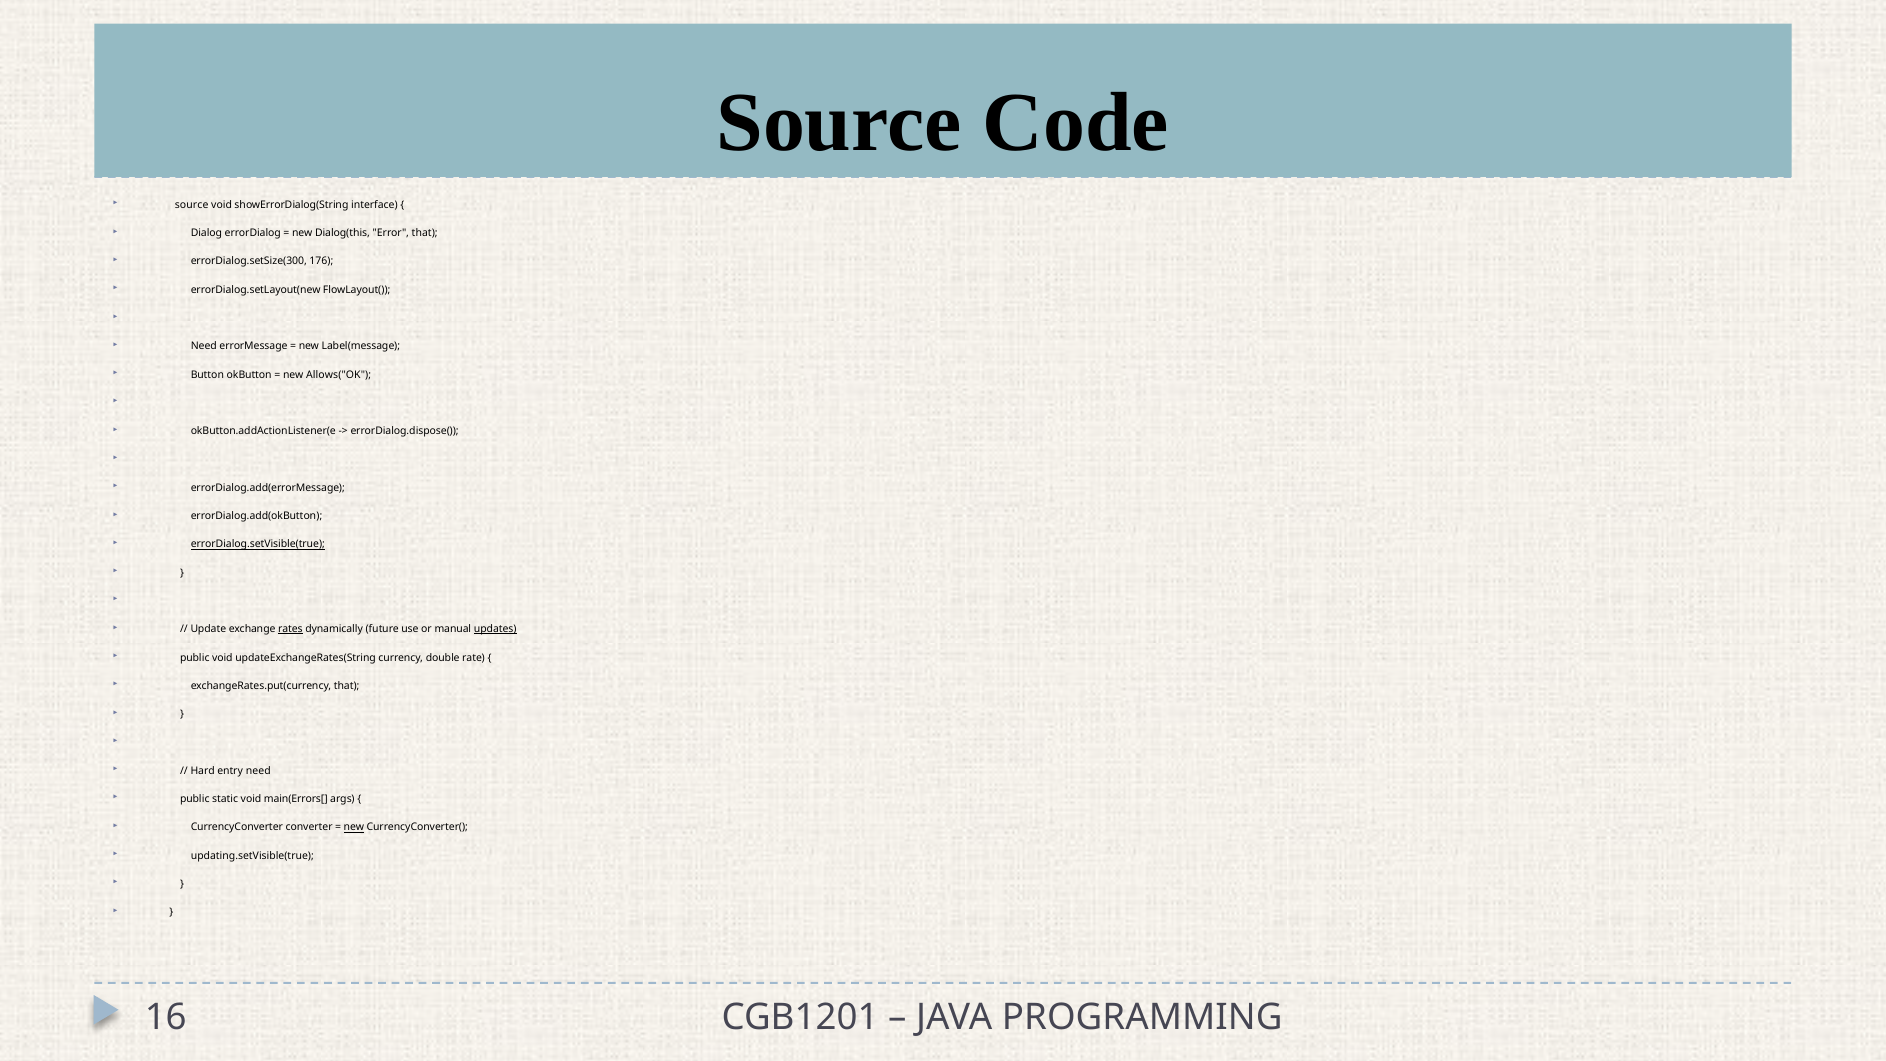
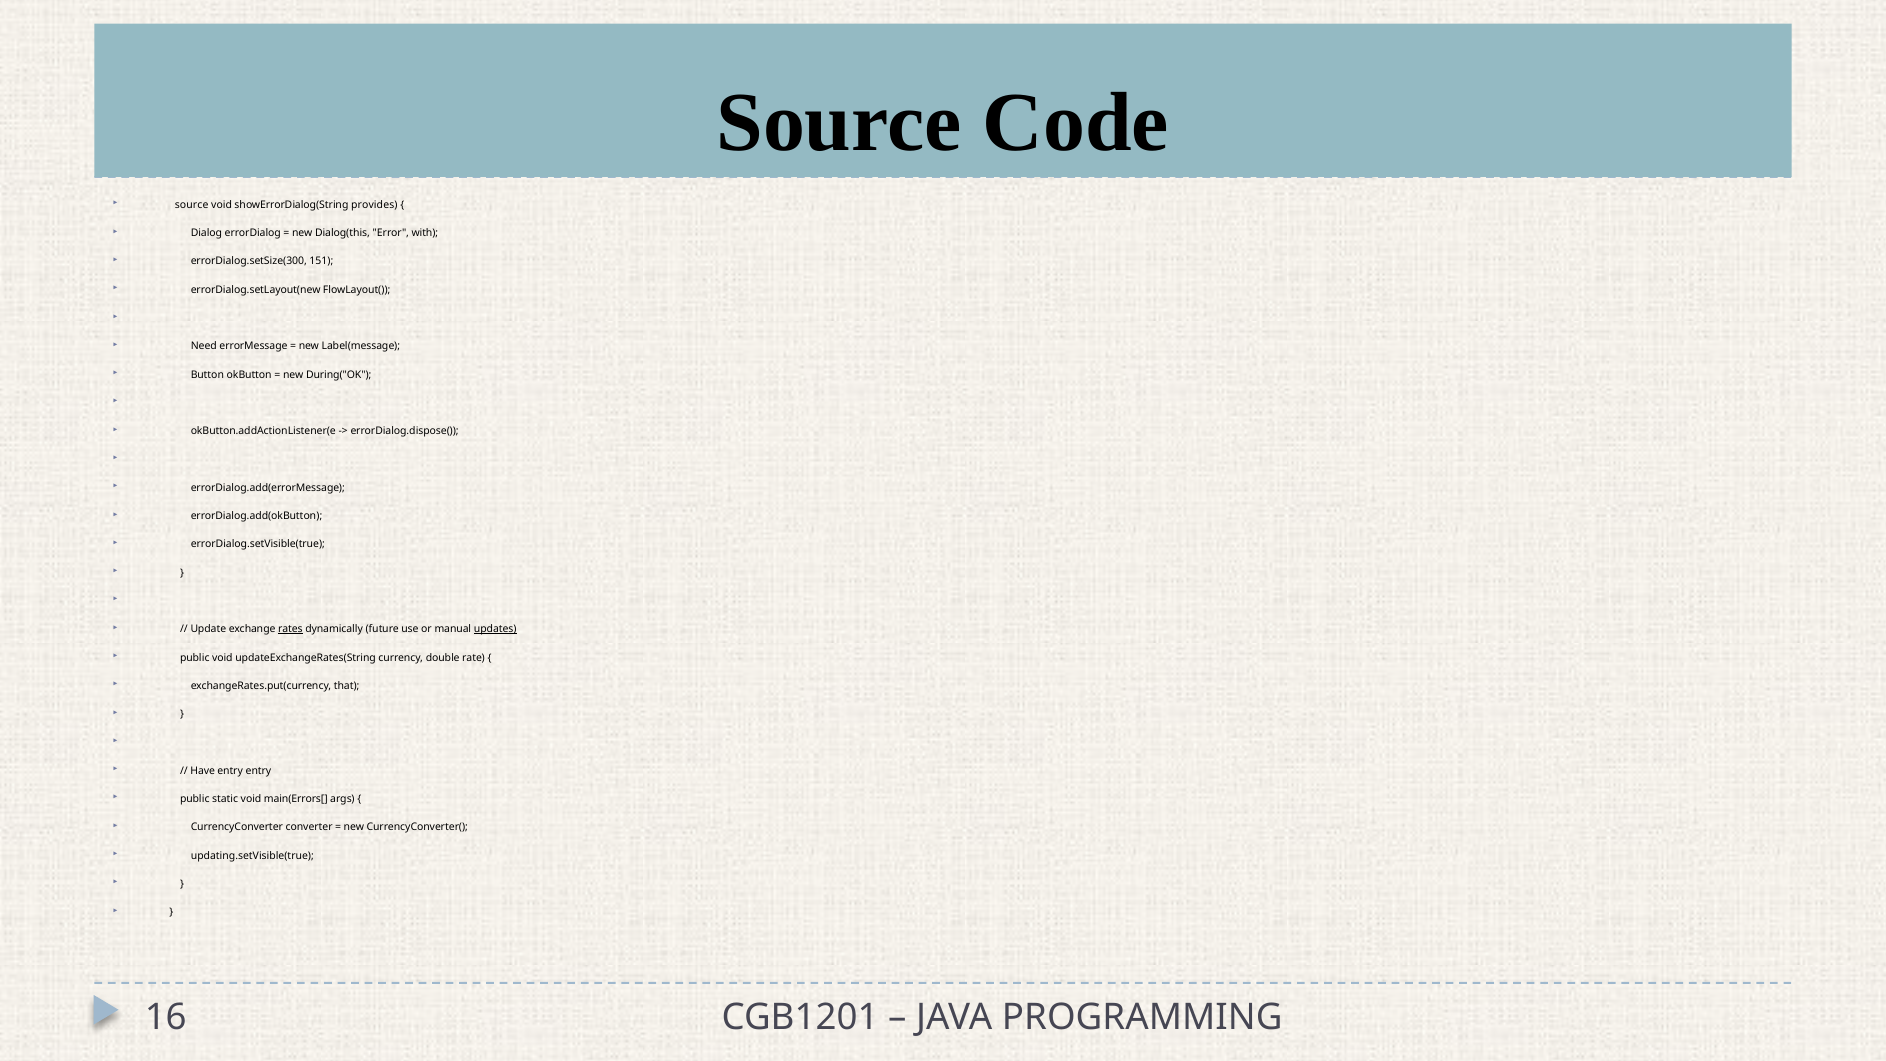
interface: interface -> provides (374, 205)
Error that: that -> with (425, 233)
176: 176 -> 151 (321, 261)
Allows("OK: Allows("OK -> During("OK (339, 375)
errorDialog.setVisible(true underline: present -> none (258, 544)
Hard: Hard -> Have (203, 771)
entry need: need -> entry (258, 771)
new underline: present -> none (354, 827)
